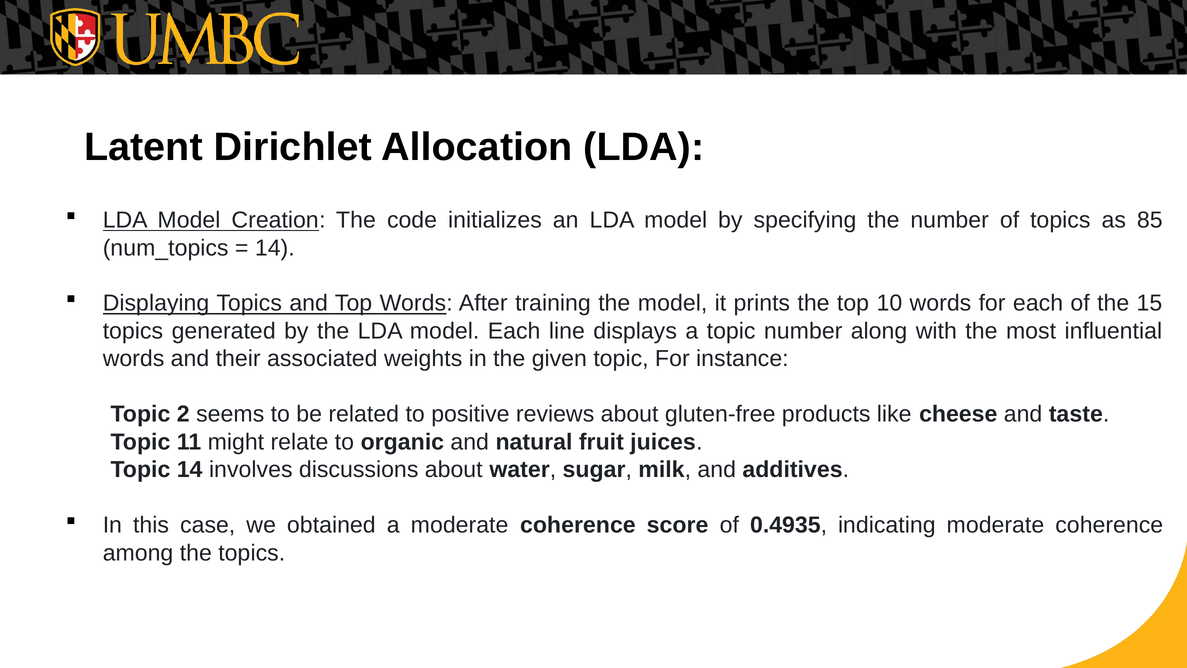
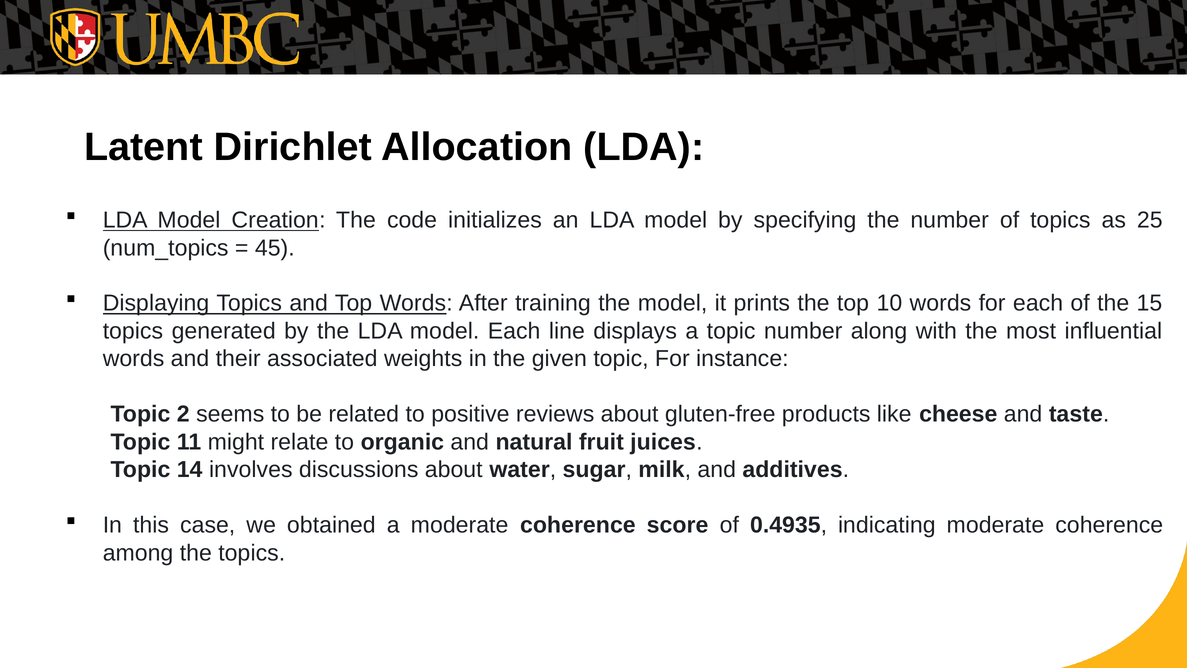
85: 85 -> 25 (1150, 220)
14: 14 -> 45 (275, 248)
